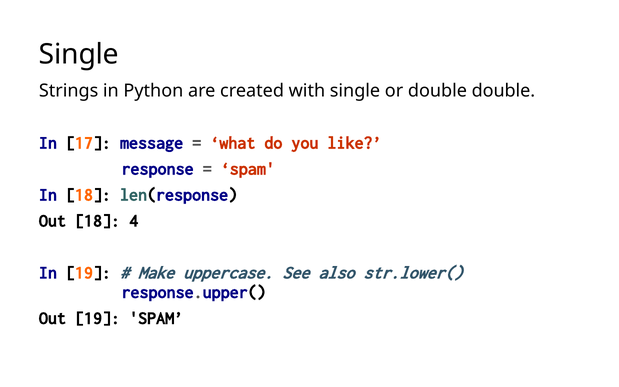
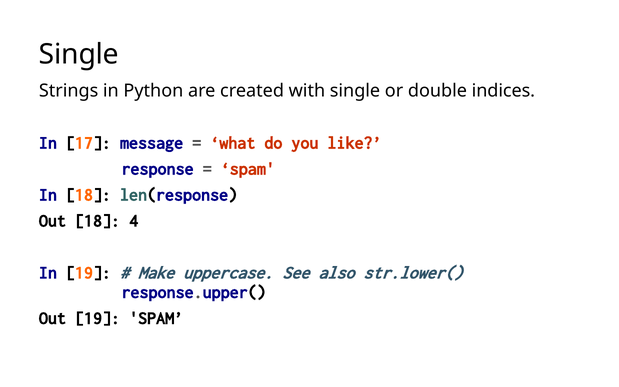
double double: double -> indices (503, 91)
